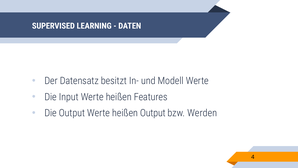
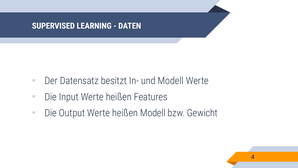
heißen Output: Output -> Modell (153, 113)
Werden: Werden -> Gewicht (202, 113)
